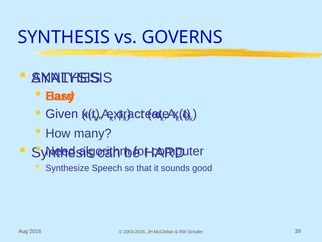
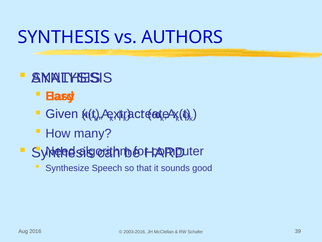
GOVERNS: GOVERNS -> AUTHORS (182, 37)
